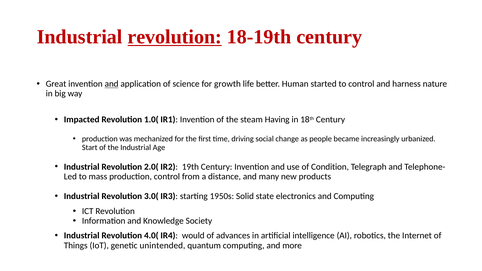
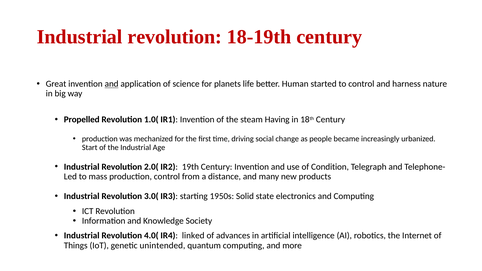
revolution underline: present -> none (175, 37)
growth: growth -> planets (227, 84)
Impacted: Impacted -> Propelled (82, 120)
would: would -> linked (193, 236)
